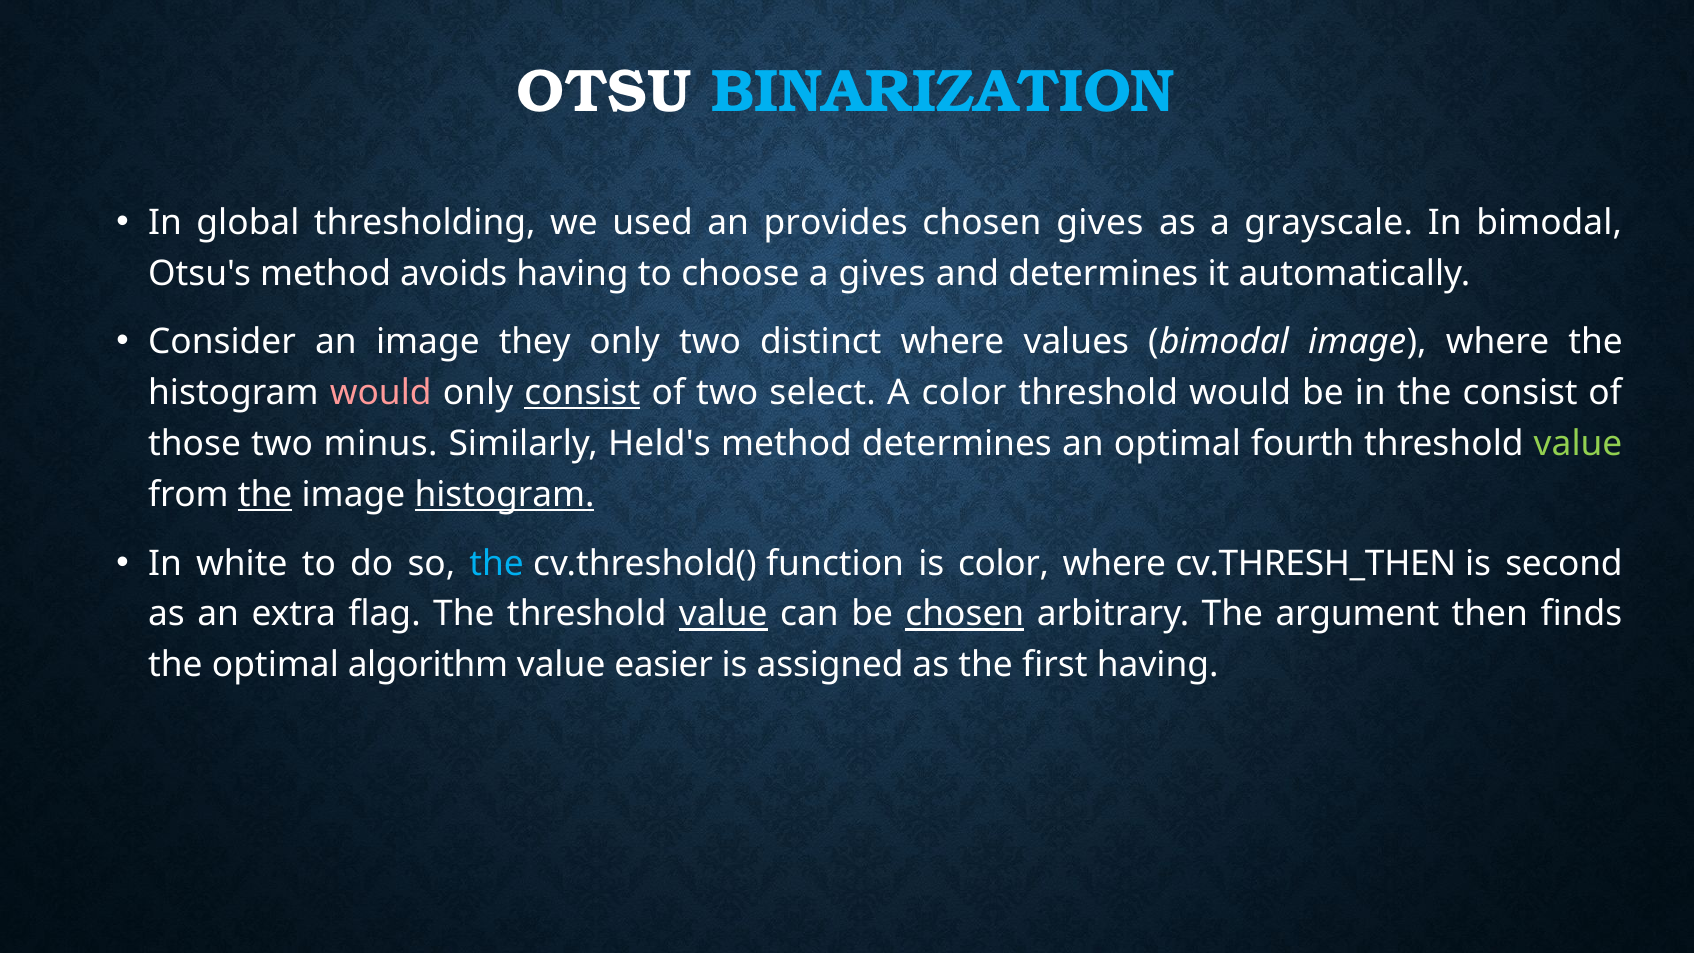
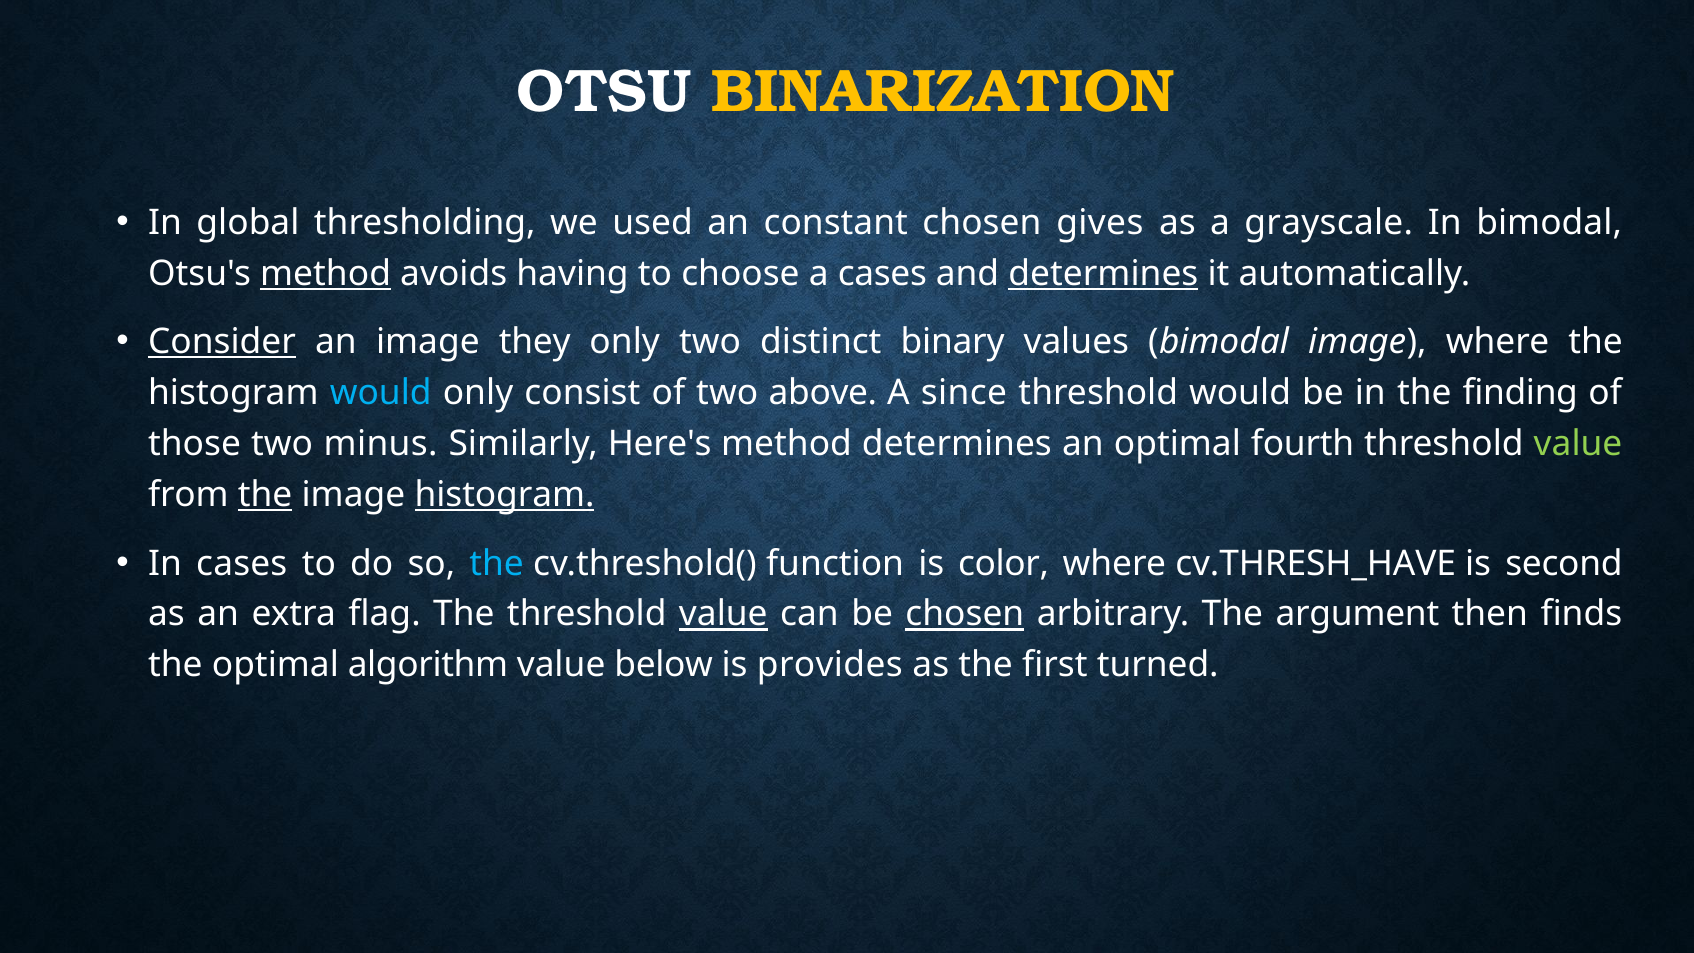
BINARIZATION colour: light blue -> yellow (944, 92)
provides: provides -> constant (836, 223)
method underline: none -> present (326, 274)
a gives: gives -> cases (882, 274)
determines underline: none -> present (1103, 274)
Consider underline: none -> present (222, 342)
distinct where: where -> binary (953, 342)
would colour: pink -> light blue (381, 393)
consist underline: present -> none (582, 393)
select: select -> above (823, 393)
A color: color -> since (964, 393)
the consist: consist -> finding (1520, 393)
Held's: Held's -> Here's (660, 444)
In white: white -> cases (242, 563)
cv.THRESH_THEN: cv.THRESH_THEN -> cv.THRESH_HAVE (1316, 563)
easier: easier -> below (664, 665)
assigned: assigned -> provides (830, 665)
first having: having -> turned (1158, 665)
